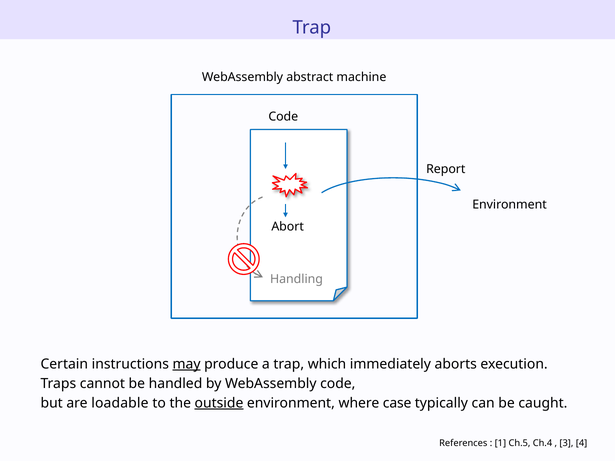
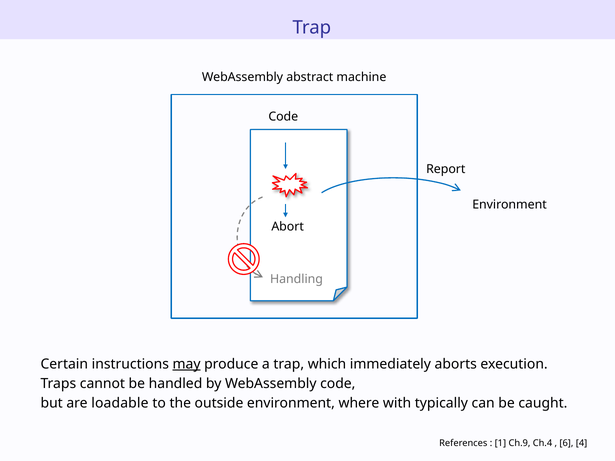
outside underline: present -> none (219, 403)
case: case -> with (397, 403)
Ch.5: Ch.5 -> Ch.9 (519, 443)
3: 3 -> 6 (566, 443)
